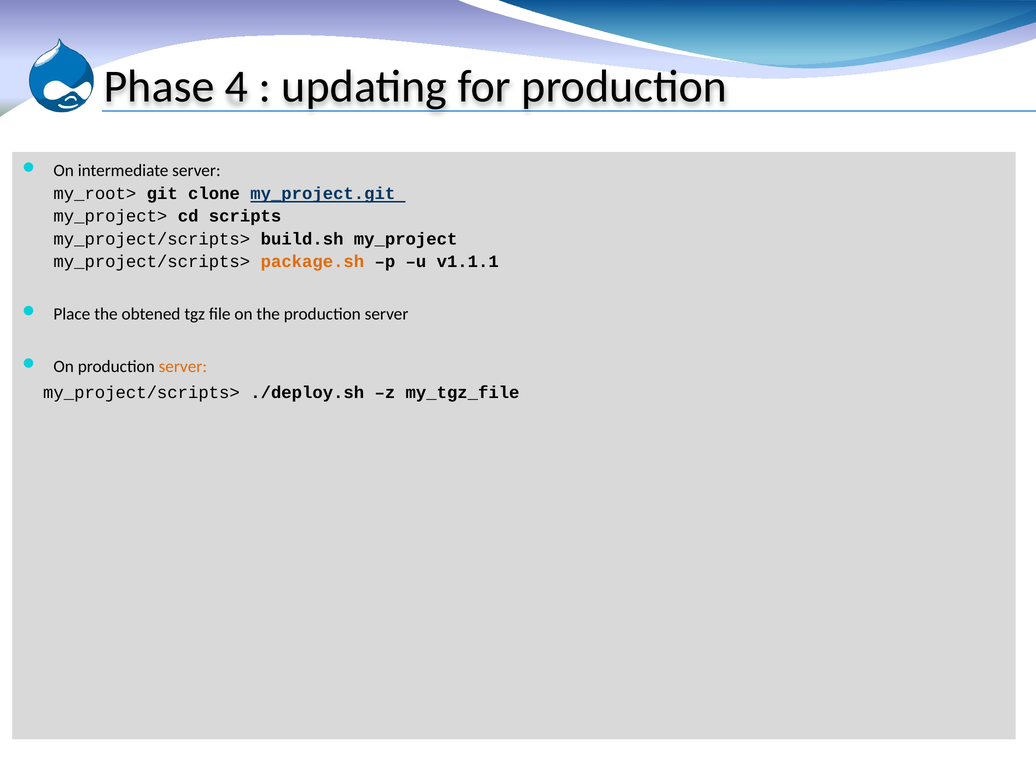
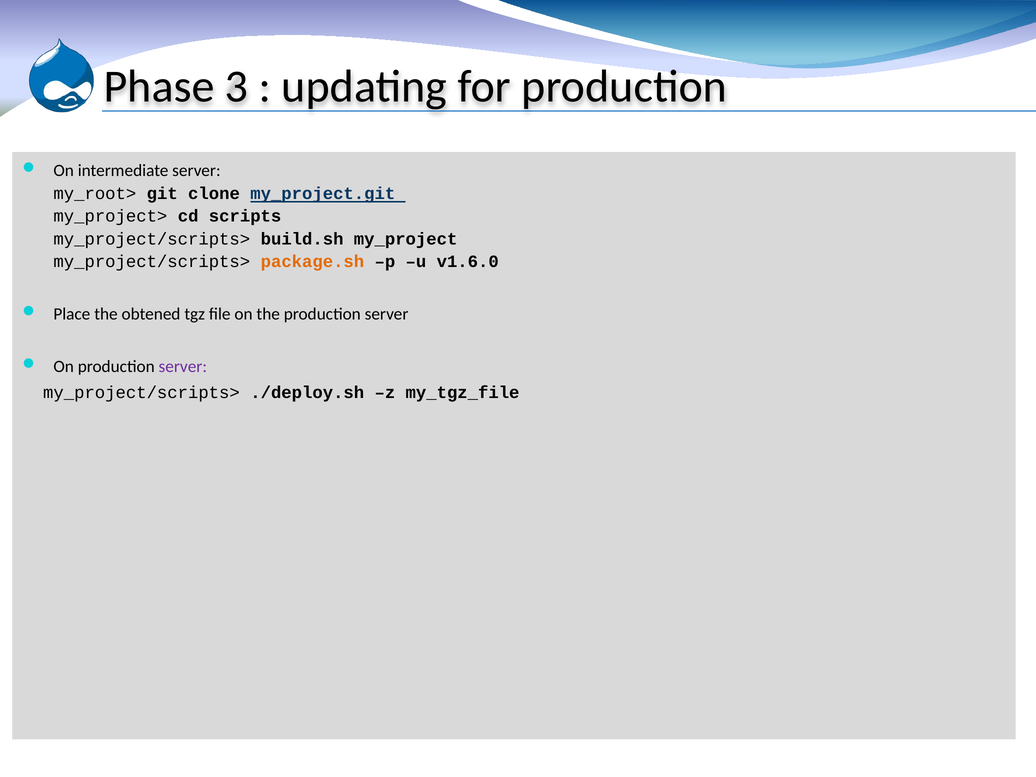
4: 4 -> 3 (237, 87)
v1.1.1: v1.1.1 -> v1.6.0 (468, 262)
server colour: orange -> purple (183, 367)
